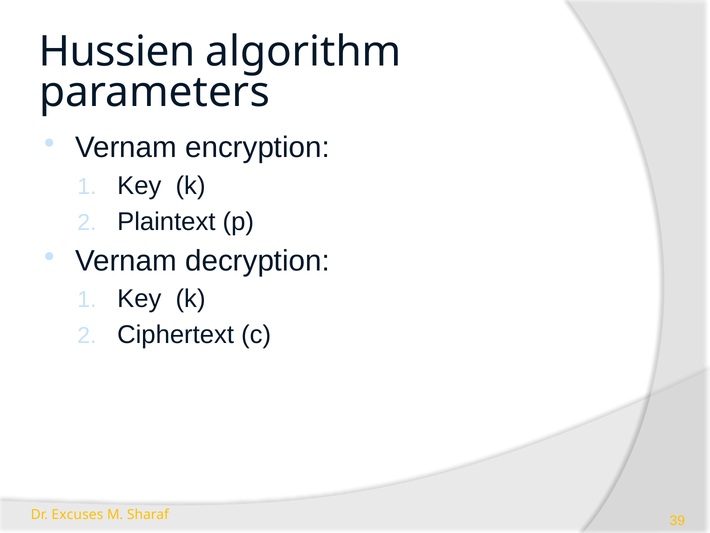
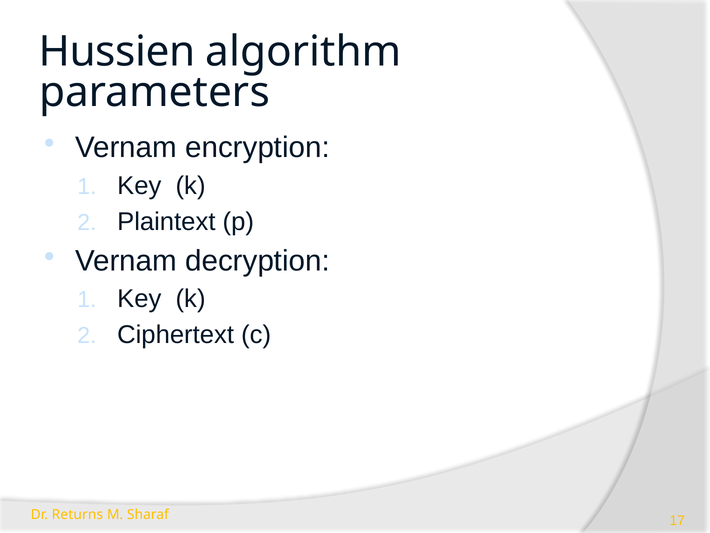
Excuses: Excuses -> Returns (77, 514)
39: 39 -> 17 (677, 520)
